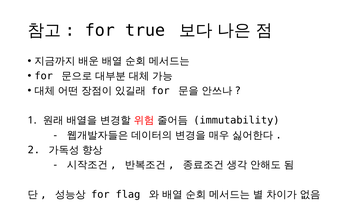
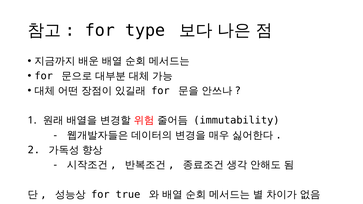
true: true -> type (145, 30)
flag: flag -> true (128, 195)
